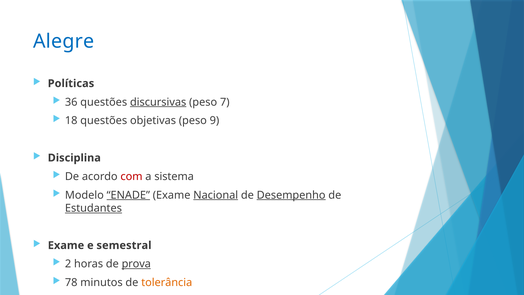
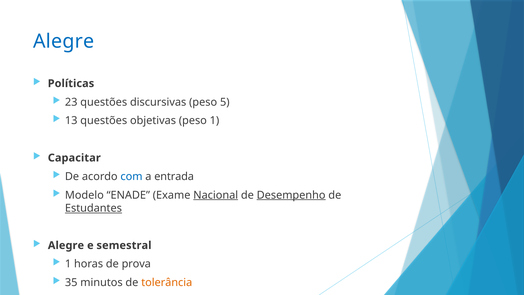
36: 36 -> 23 (71, 102)
discursivas underline: present -> none (158, 102)
7: 7 -> 5 (225, 102)
18: 18 -> 13 (71, 121)
peso 9: 9 -> 1 (214, 121)
Disciplina: Disciplina -> Capacitar (74, 158)
com colour: red -> blue (131, 176)
sistema: sistema -> entrada (174, 176)
ENADE underline: present -> none (128, 195)
Exame: Exame -> Alegre (66, 245)
2: 2 -> 1 (68, 264)
prova underline: present -> none (136, 264)
78: 78 -> 35 (71, 282)
